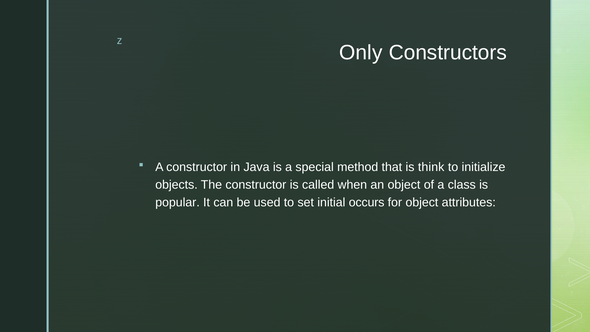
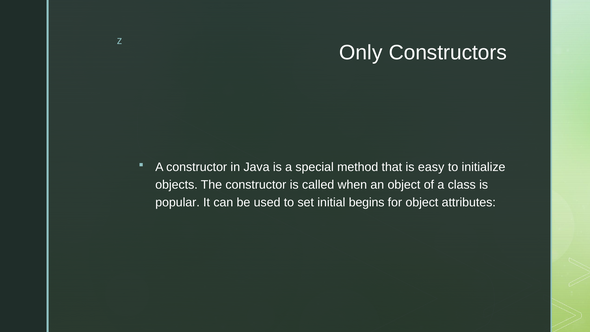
think: think -> easy (431, 167)
occurs: occurs -> begins (367, 202)
